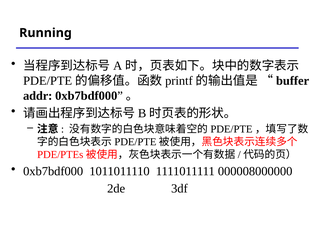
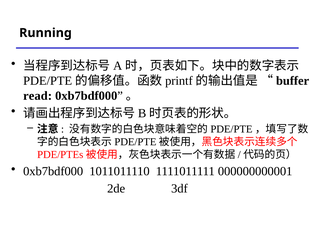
addr: addr -> read (38, 96)
000008000000: 000008000000 -> 000000000001 (255, 171)
